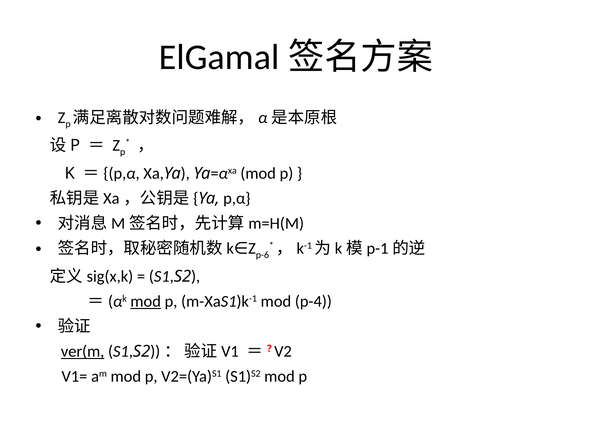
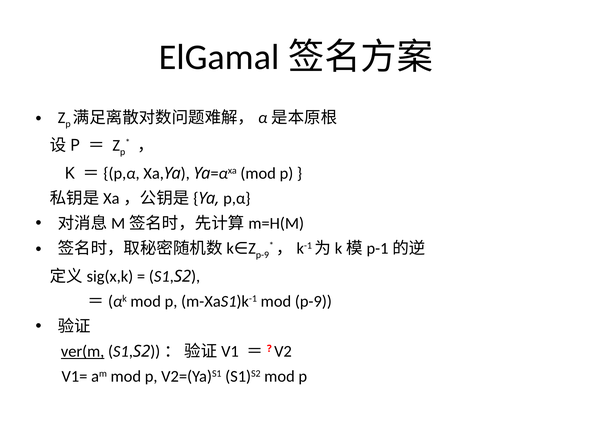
p-6: p-6 -> p-9 (262, 255)
mod underline: present -> none (146, 301)
mod p-4: p-4 -> p-9 (313, 301)
